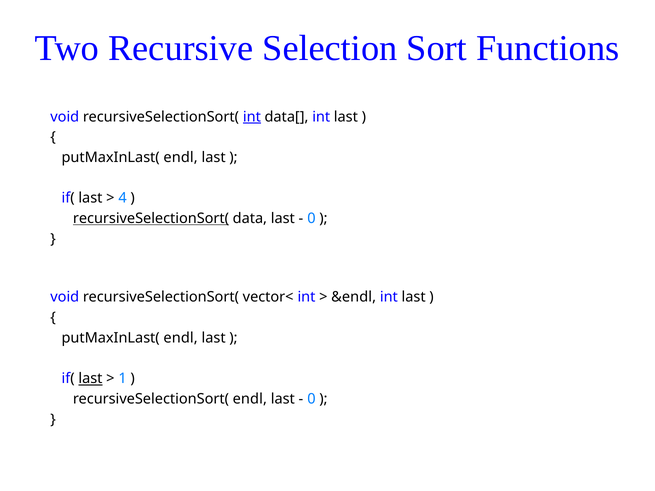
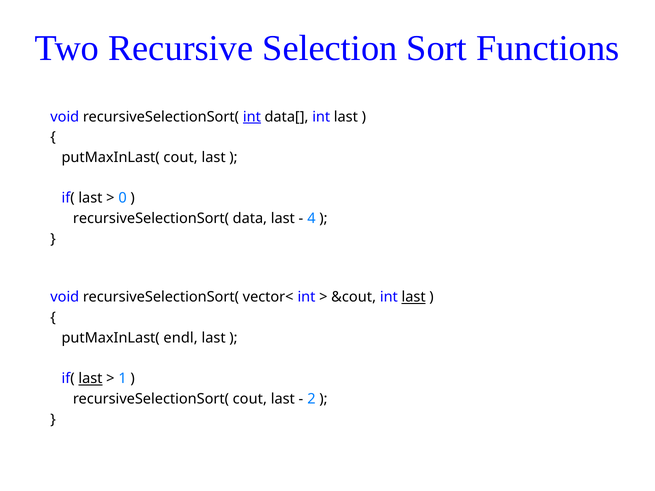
endl: endl -> cout (181, 158)
4: 4 -> 0 (123, 198)
recursiveSelectionSort( underline: present -> none (151, 219)
0: 0 -> 4 (311, 219)
&endl: &endl -> &cout (354, 297)
last underline: none -> present (414, 297)
recursiveSelectionSort( endl: endl -> cout (250, 399)
0: 0 -> 2 (311, 399)
